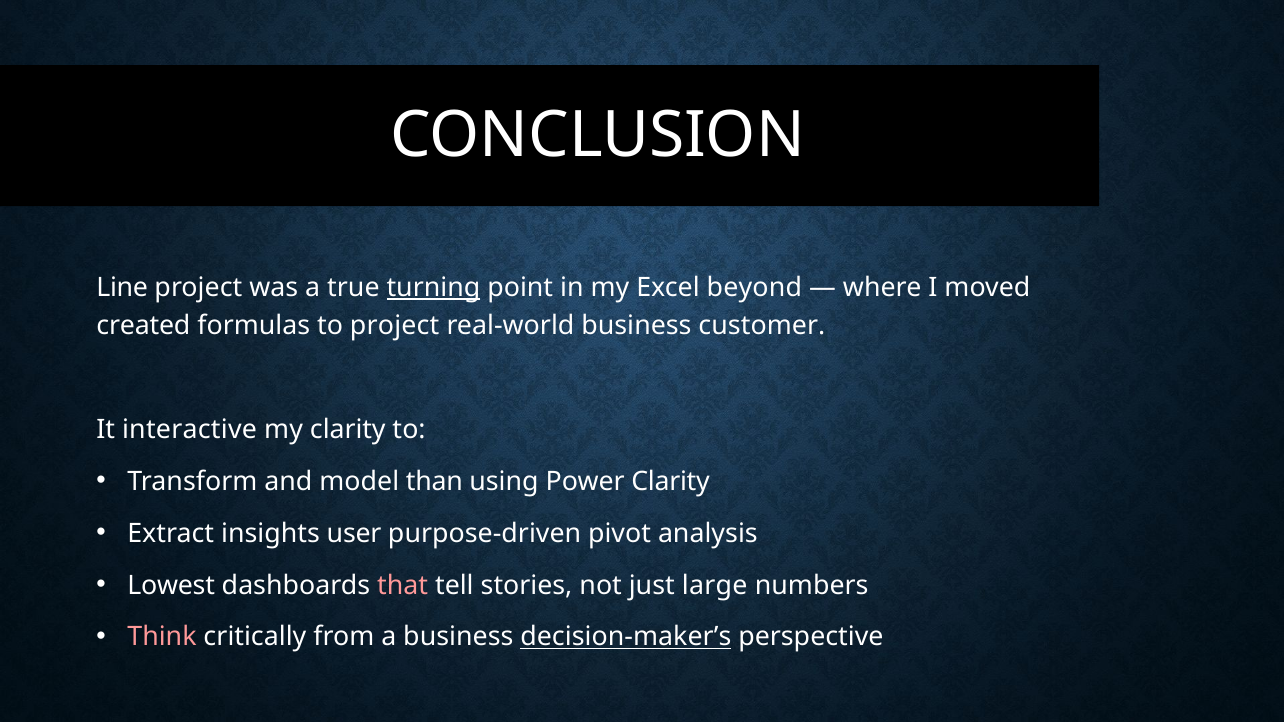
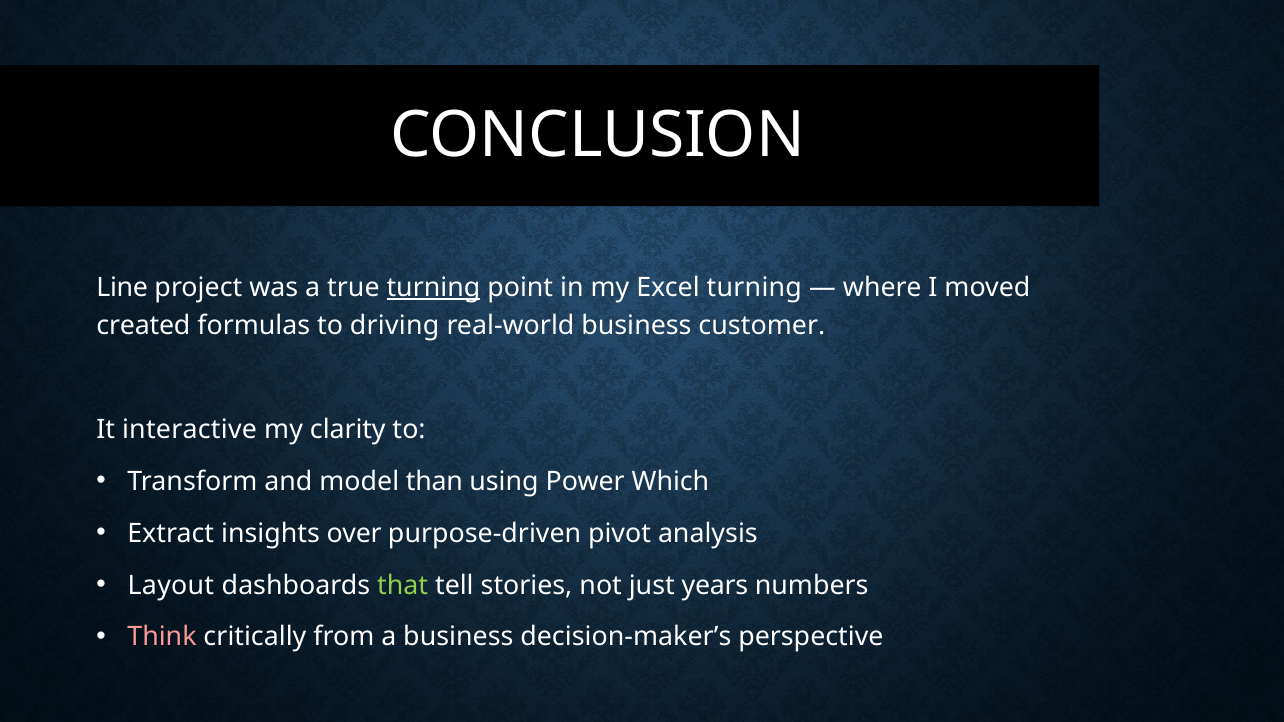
Excel beyond: beyond -> turning (754, 287)
to project: project -> driving (395, 326)
Power Clarity: Clarity -> Which (670, 482)
user: user -> over (354, 534)
Lowest: Lowest -> Layout (171, 585)
that colour: pink -> light green (403, 585)
large: large -> years (715, 585)
decision-maker’s underline: present -> none (626, 637)
